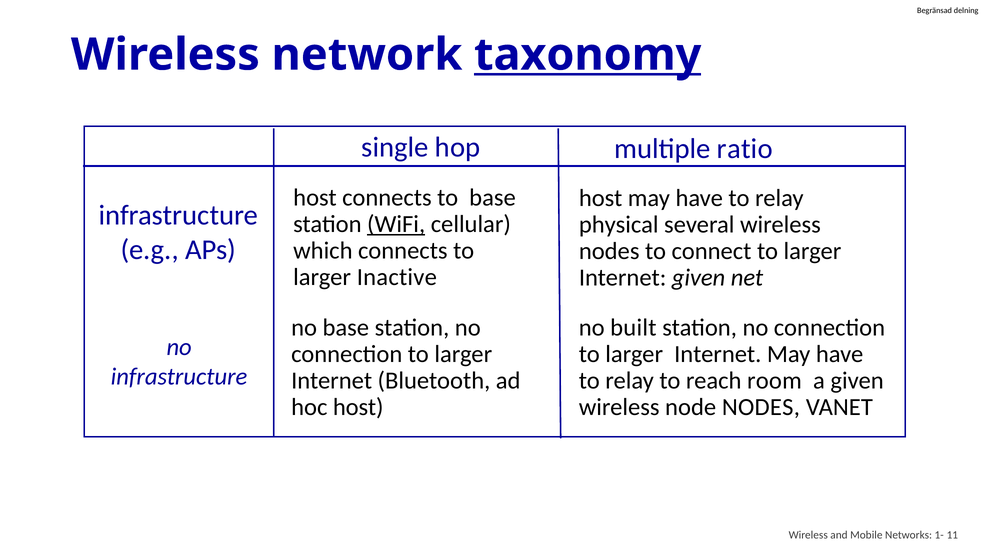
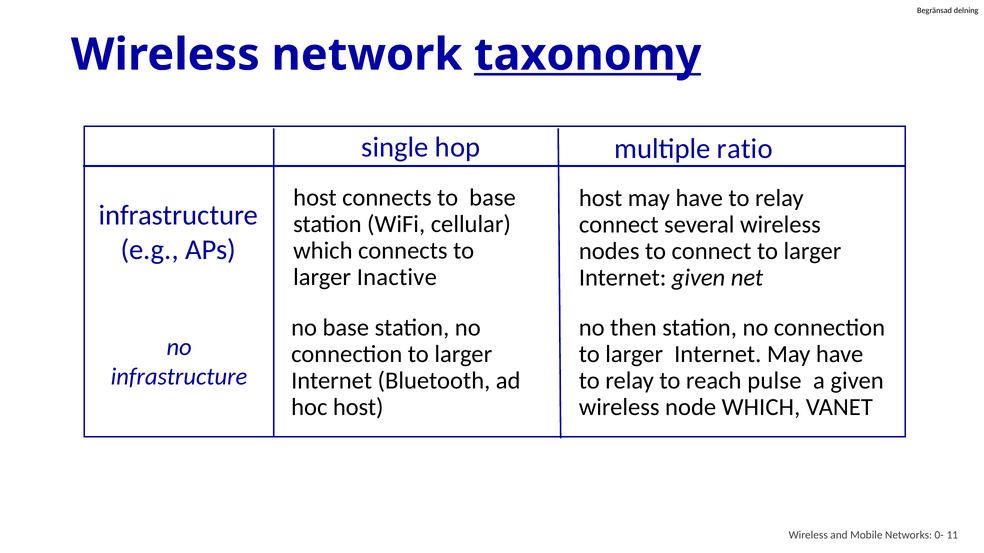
WiFi underline: present -> none (396, 224)
physical: physical -> connect (619, 225)
built: built -> then (633, 328)
room: room -> pulse (774, 381)
node NODES: NODES -> WHICH (761, 408)
1-: 1- -> 0- (939, 535)
